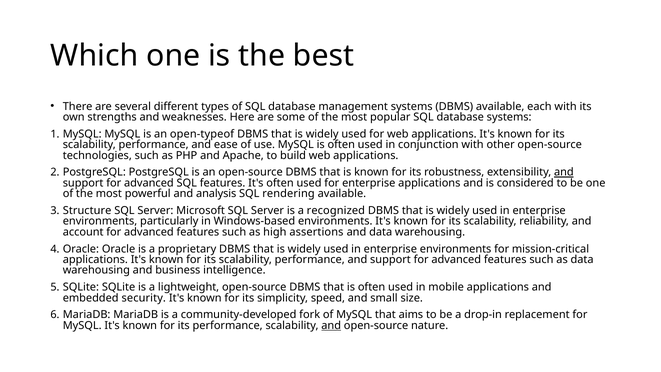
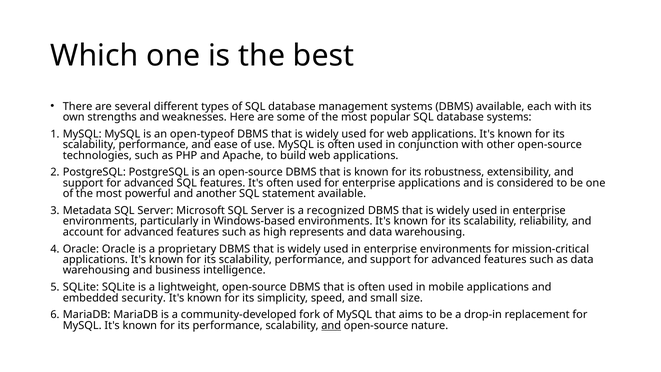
and underline: present -> none (564, 172)
analysis: analysis -> another (216, 194)
rendering: rendering -> statement (289, 194)
Structure: Structure -> Metadata (87, 211)
assertions: assertions -> represents (317, 232)
